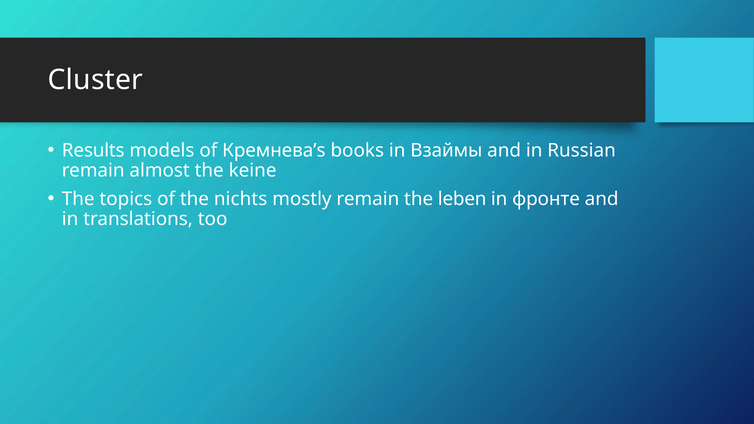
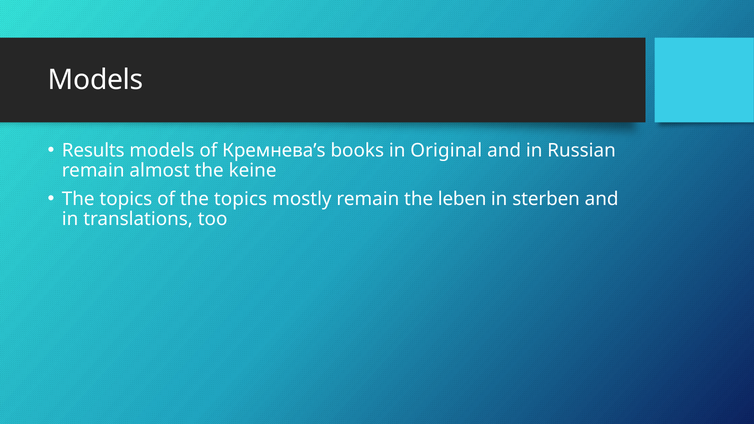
Cluster: Cluster -> Models (96, 80)
Взаймы: Взаймы -> Original (446, 150)
of the nichts: nichts -> topics (241, 199)
фронте: фронте -> sterben (546, 199)
